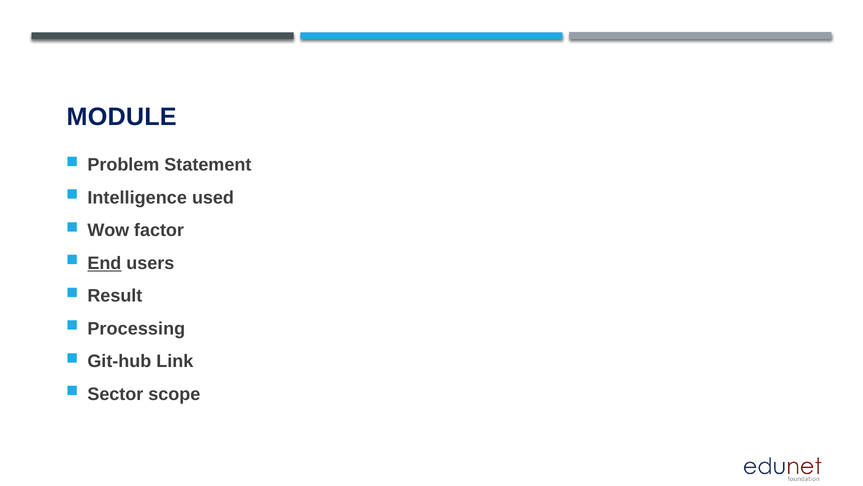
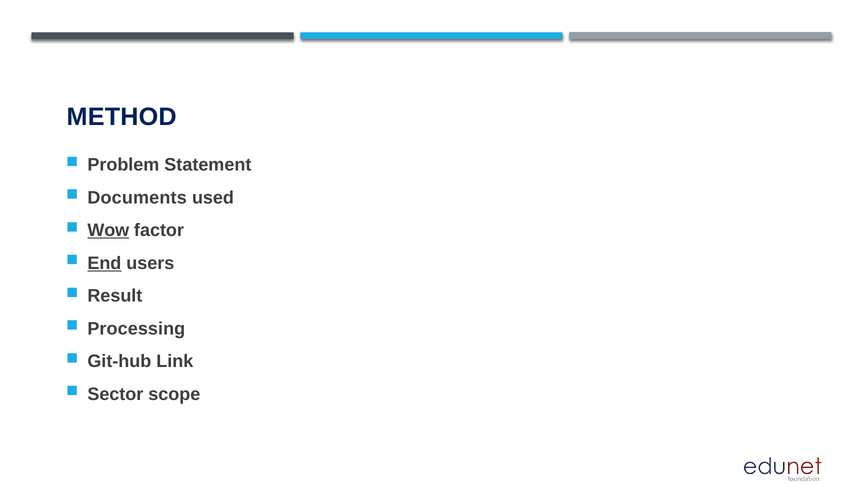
MODULE: MODULE -> METHOD (122, 117)
Intelligence: Intelligence -> Documents (137, 197)
Wow underline: none -> present (108, 230)
